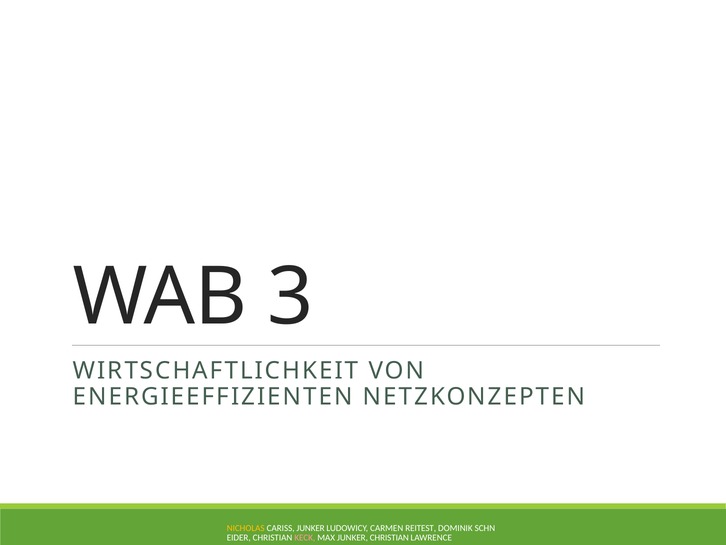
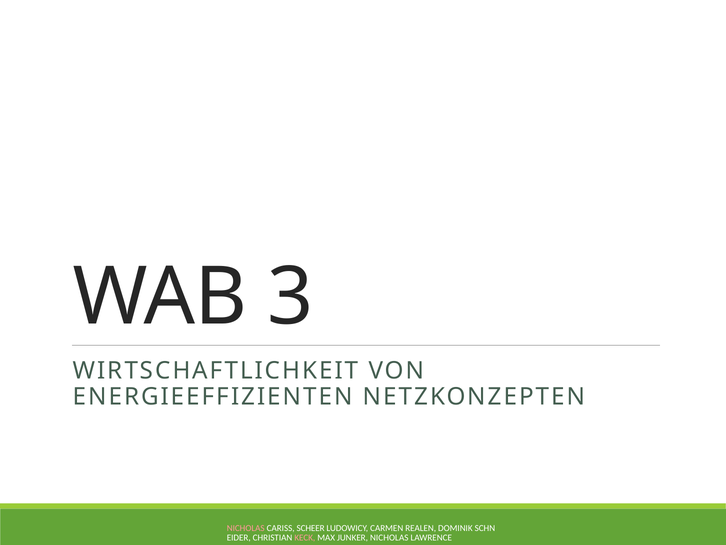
NICHOLAS colour: yellow -> pink (246, 528)
CARISS JUNKER: JUNKER -> SCHEER (311, 528)
REITEST: REITEST -> REALEN (421, 528)
JUNKER CHRISTIAN: CHRISTIAN -> NICHOLAS (389, 537)
